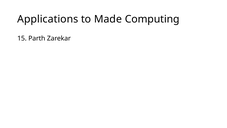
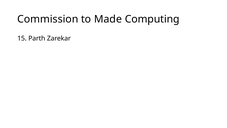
Applications: Applications -> Commission (48, 19)
